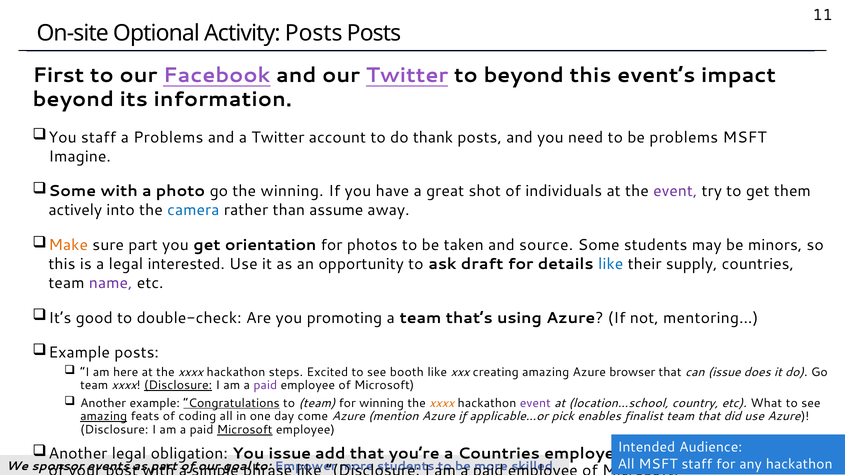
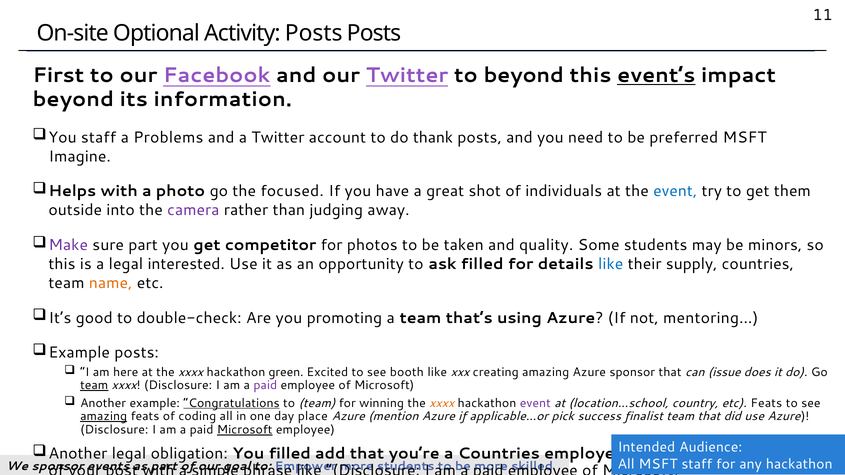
event’s underline: none -> present (656, 75)
be problems: problems -> preferred (684, 137)
Some: Some -> Helps (72, 191)
the winning: winning -> focused (292, 191)
event colour: purple -> blue (675, 191)
actively: actively -> outside (75, 210)
camera colour: blue -> purple (193, 210)
assume: assume -> judging (336, 210)
Make colour: orange -> purple (68, 245)
orientation: orientation -> competitor (271, 245)
source: source -> quality (546, 245)
ask draft: draft -> filled (482, 264)
name colour: purple -> orange (111, 283)
steps: steps -> green (286, 372)
Azure browser: browser -> sponsor (632, 372)
team underline: none -> present (94, 386)
Disclosure underline: present -> none (178, 386)
etc What: What -> Feats (766, 403)
come: come -> place (313, 417)
enables: enables -> success (599, 417)
You issue: issue -> filled (290, 454)
